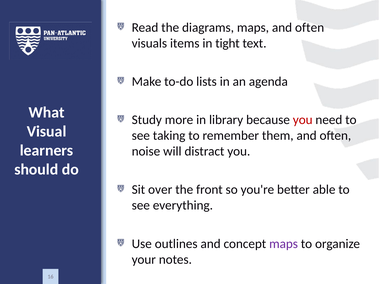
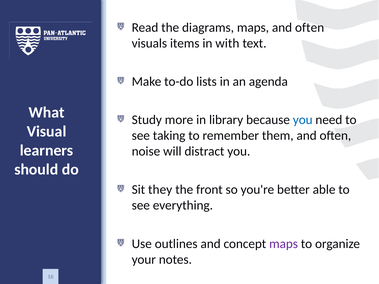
tight: tight -> with (227, 43)
you colour: red -> blue (303, 120)
over: over -> they (160, 190)
